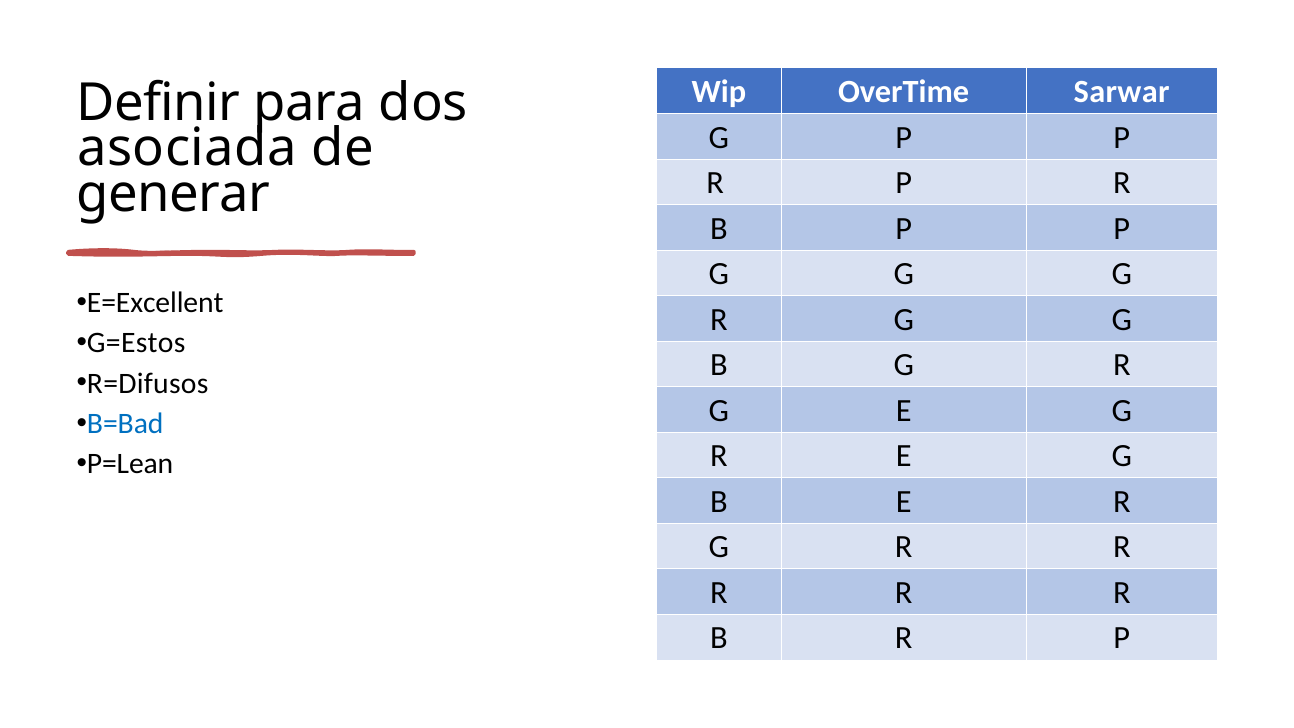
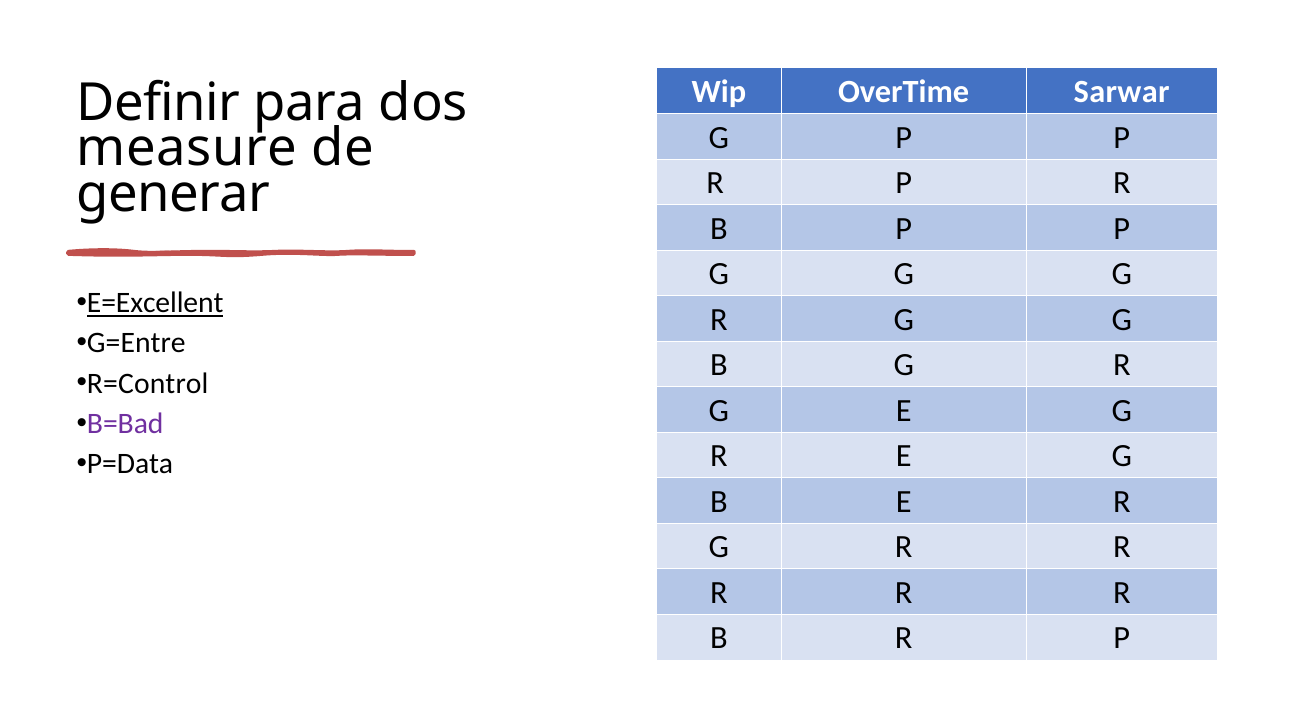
asociada: asociada -> measure (187, 148)
E=Excellent underline: none -> present (155, 303)
G=Estos: G=Estos -> G=Entre (136, 343)
R=Difusos: R=Difusos -> R=Control (148, 383)
B=Bad colour: blue -> purple (125, 423)
P=Lean: P=Lean -> P=Data (130, 463)
